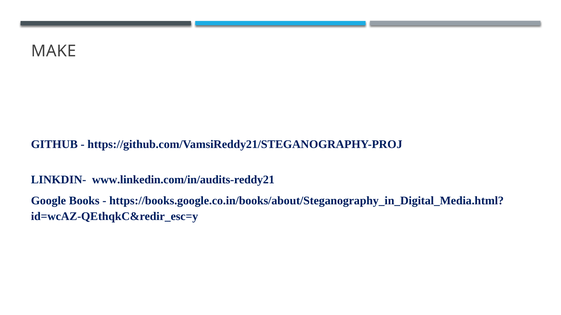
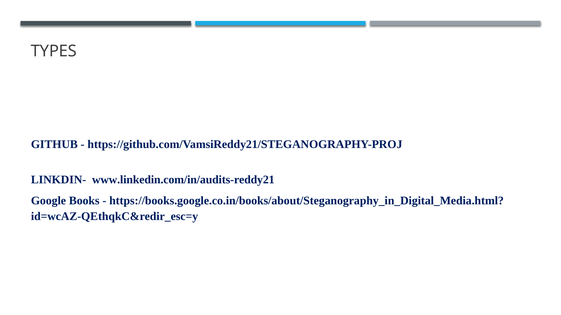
MAKE: MAKE -> TYPES (54, 51)
